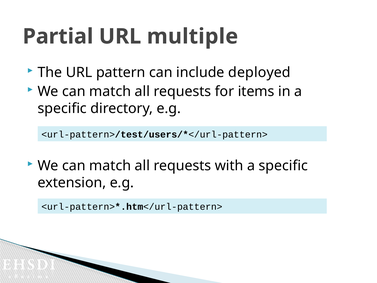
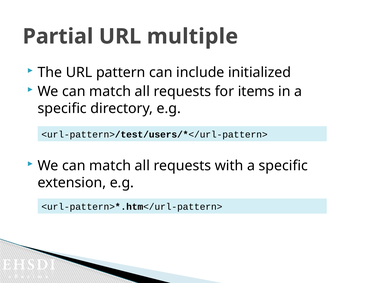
deployed: deployed -> initialized (260, 72)
